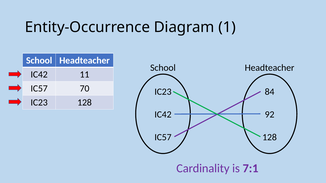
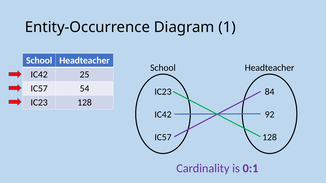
11: 11 -> 25 (85, 75)
70: 70 -> 54 (85, 89)
7:1: 7:1 -> 0:1 (251, 169)
